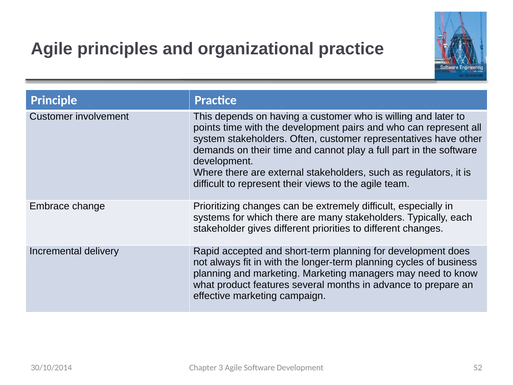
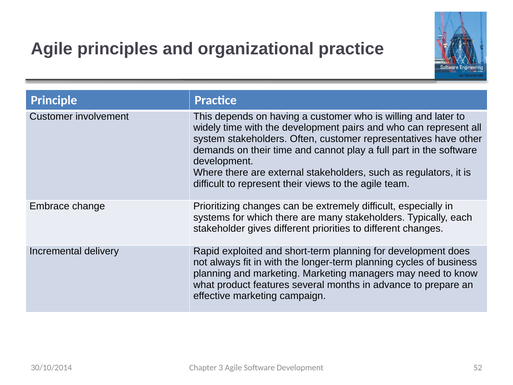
points: points -> widely (207, 128)
accepted: accepted -> exploited (242, 251)
